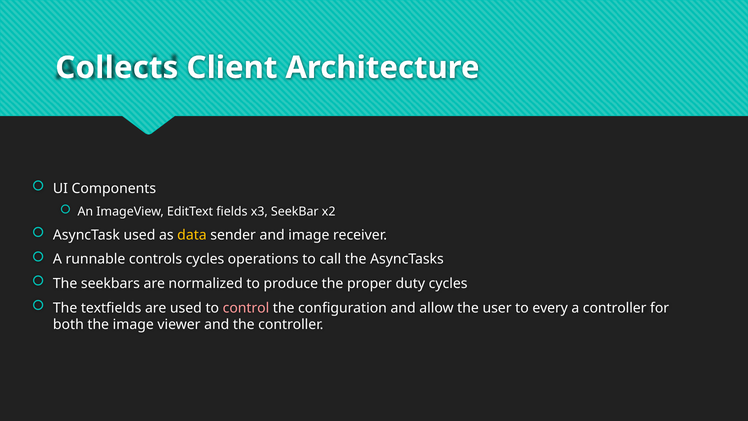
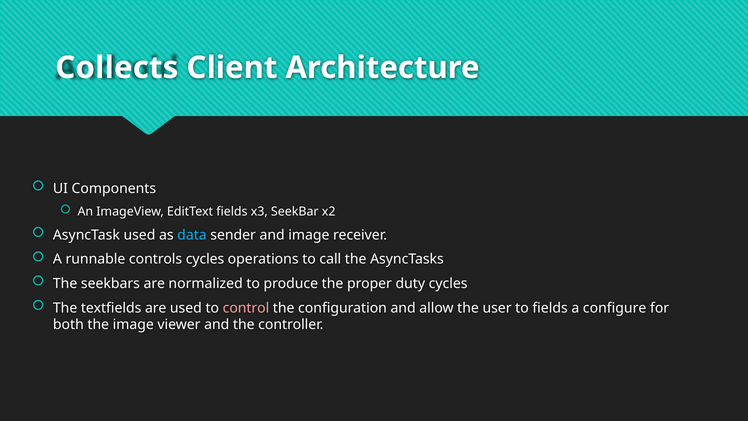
data colour: yellow -> light blue (192, 235)
to every: every -> fields (550, 308)
a controller: controller -> configure (615, 308)
